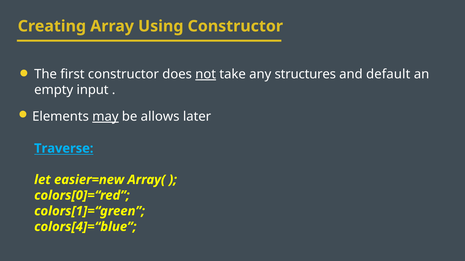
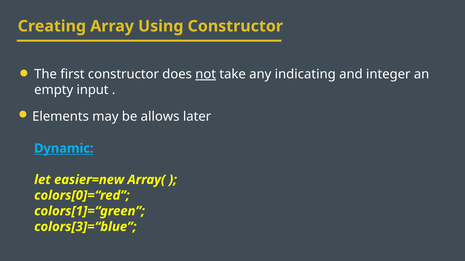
structures: structures -> indicating (305, 74)
default: default -> integer (388, 74)
may underline: present -> none (105, 117)
Traverse: Traverse -> Dynamic (64, 149)
colors[4]=“blue: colors[4]=“blue -> colors[3]=“blue (85, 227)
